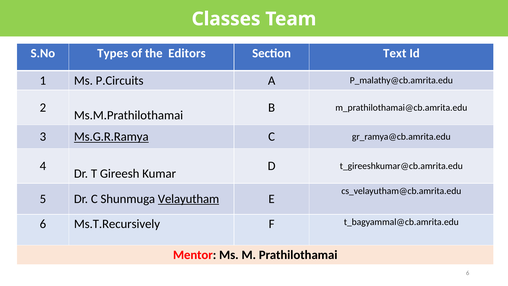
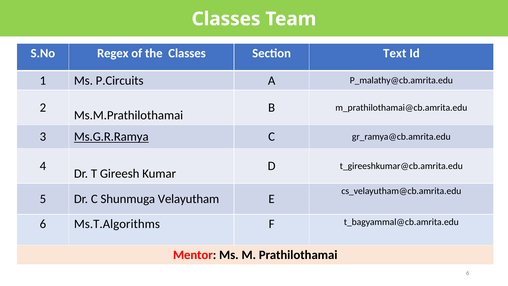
Types: Types -> Regex (113, 53)
the Editors: Editors -> Classes (187, 53)
Velayutham underline: present -> none (189, 199)
Ms.T.Recursively: Ms.T.Recursively -> Ms.T.Algorithms (117, 224)
